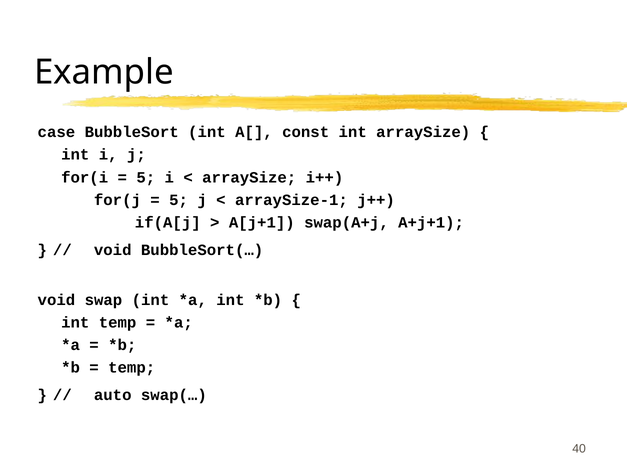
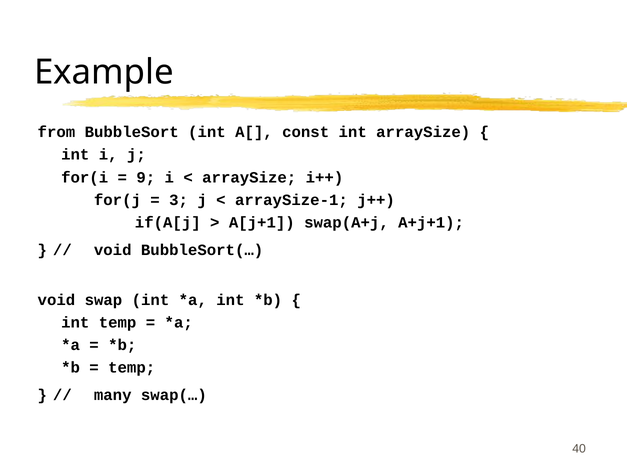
case: case -> from (56, 132)
5: 5 -> 9 (146, 177)
5: 5 -> 3 (179, 200)
auto: auto -> many (113, 395)
